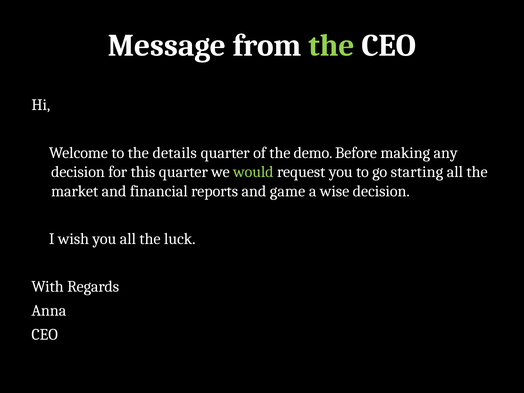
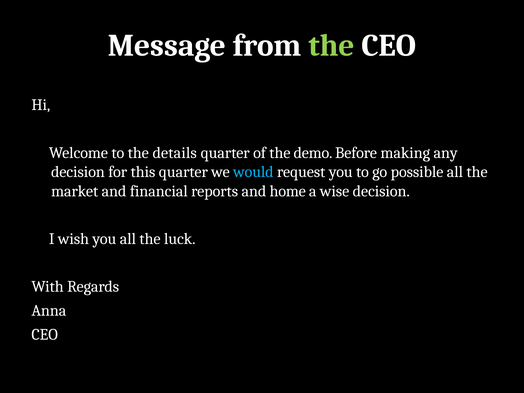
would colour: light green -> light blue (253, 172)
starting: starting -> possible (417, 172)
game: game -> home (288, 191)
